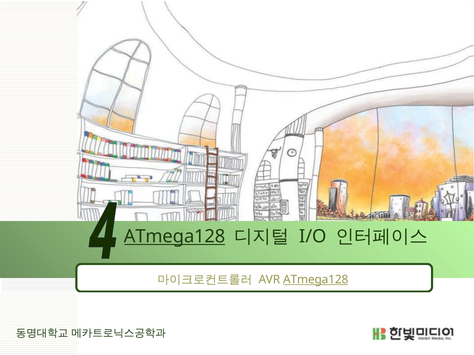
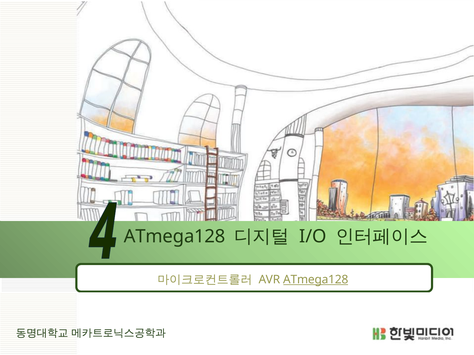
ATmega128 underline: present -> none (175, 237)
